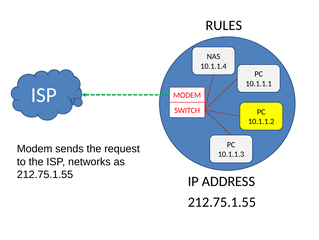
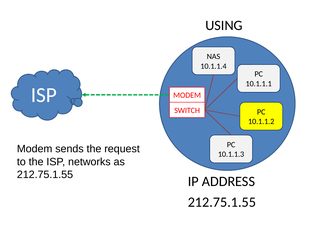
RULES: RULES -> USING (224, 25)
